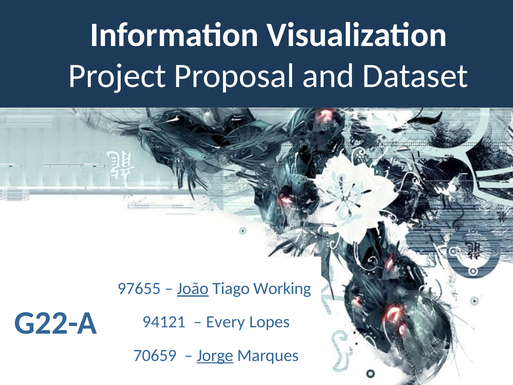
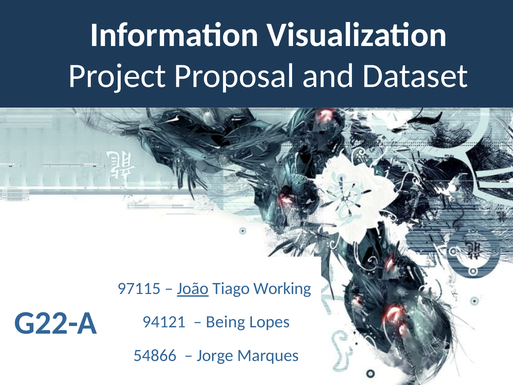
97655: 97655 -> 97115 (139, 288)
Every: Every -> Being (225, 322)
70659: 70659 -> 54866 (155, 355)
Jorge underline: present -> none (215, 355)
